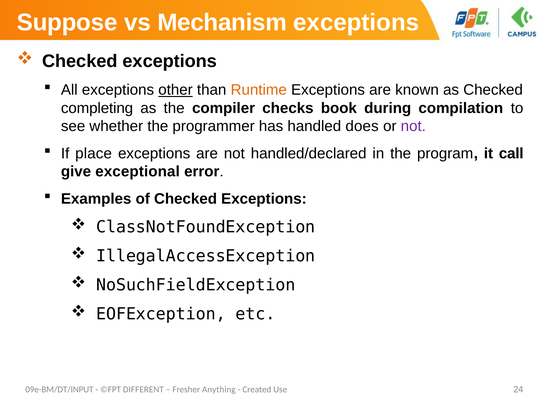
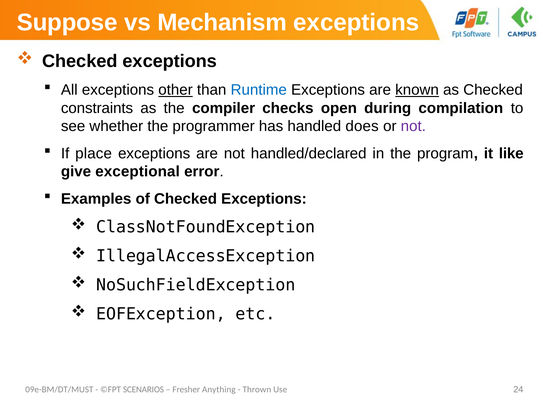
Runtime colour: orange -> blue (259, 90)
known underline: none -> present (417, 90)
completing: completing -> constraints (97, 108)
book: book -> open (339, 108)
call: call -> like (511, 153)
09e-BM/DT/INPUT: 09e-BM/DT/INPUT -> 09e-BM/DT/MUST (59, 389)
DIFFERENT: DIFFERENT -> SCENARIOS (143, 389)
Created: Created -> Thrown (257, 389)
